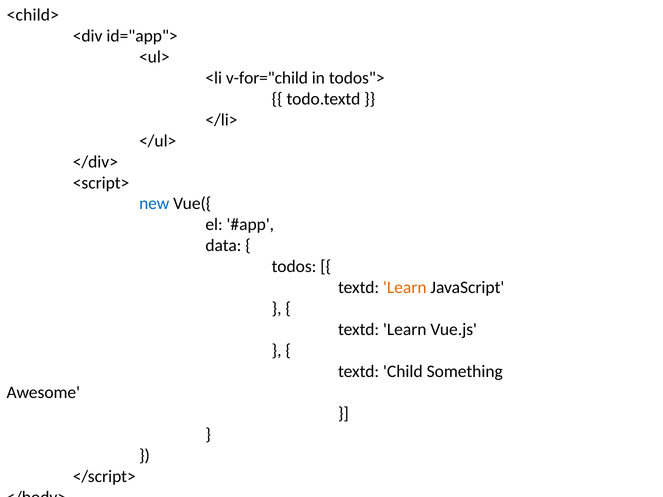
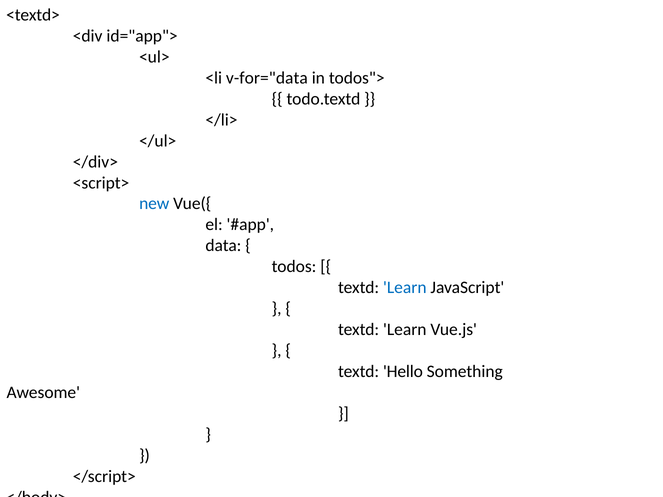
<child>: <child> -> <textd> (33, 15)
v-for="child: v-for="child -> v-for="data (267, 78)
Learn colour: orange -> blue (405, 288)
Child: Child -> Hello (403, 372)
